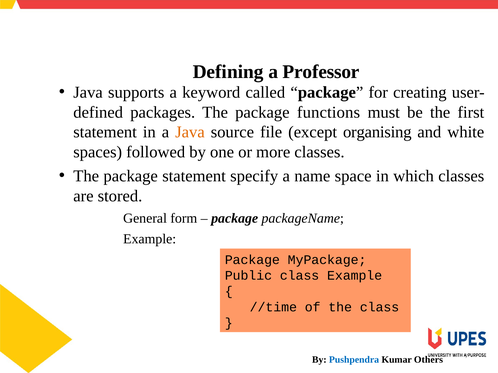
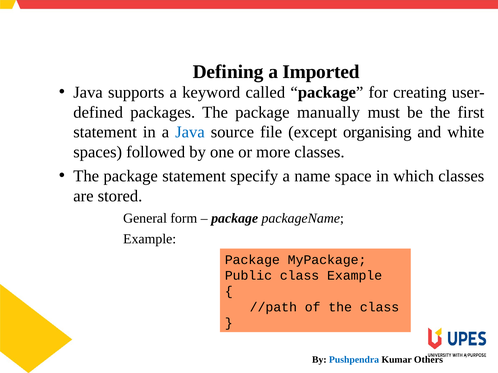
Professor: Professor -> Imported (321, 72)
functions: functions -> manually (329, 112)
Java colour: orange -> blue (190, 132)
//time: //time -> //path (273, 307)
